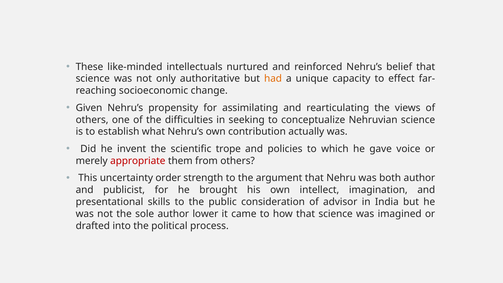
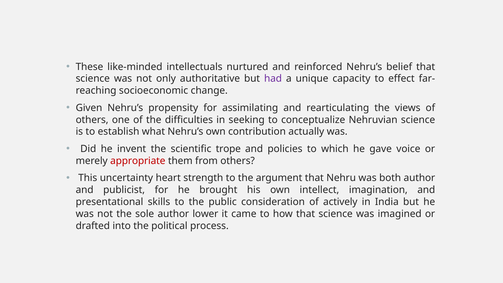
had colour: orange -> purple (273, 79)
order: order -> heart (168, 178)
advisor: advisor -> actively (340, 202)
